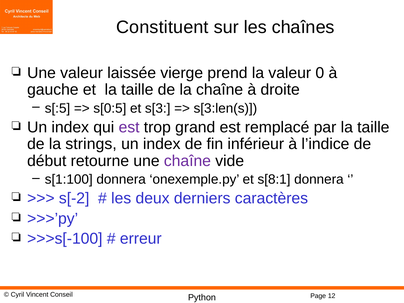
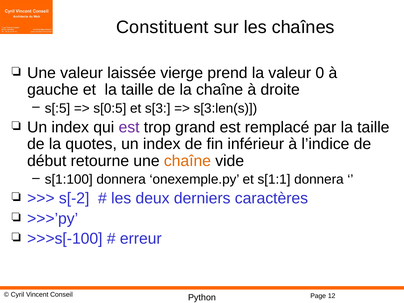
strings: strings -> quotes (91, 144)
chaîne colour: purple -> orange (187, 161)
s[8:1: s[8:1 -> s[1:1 (274, 180)
